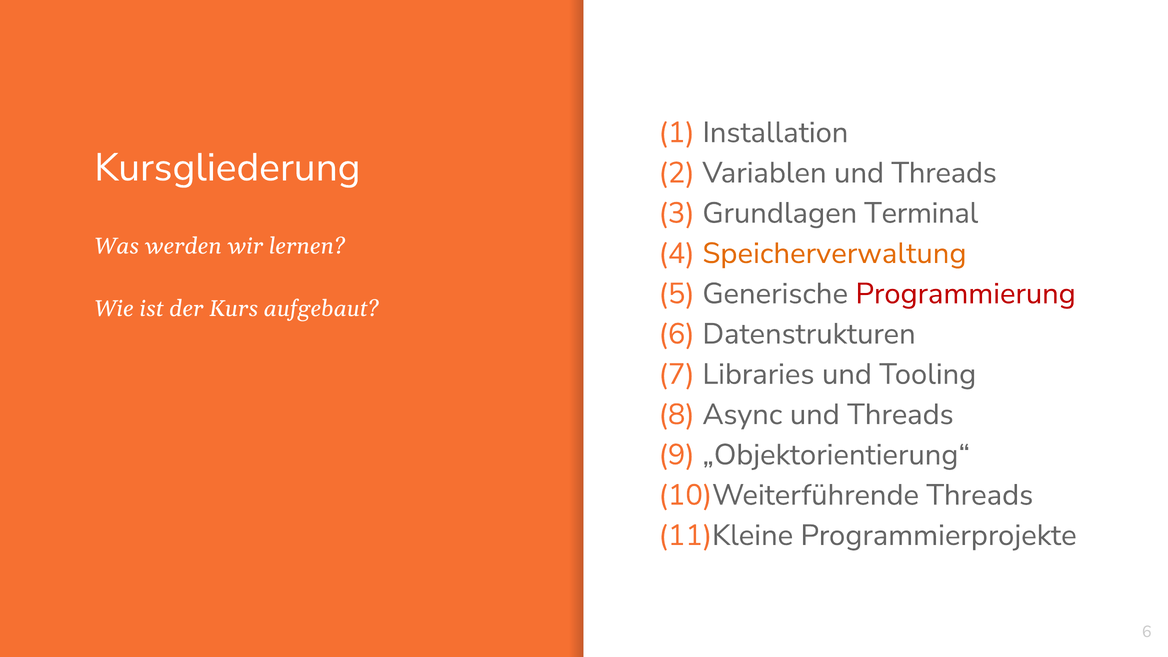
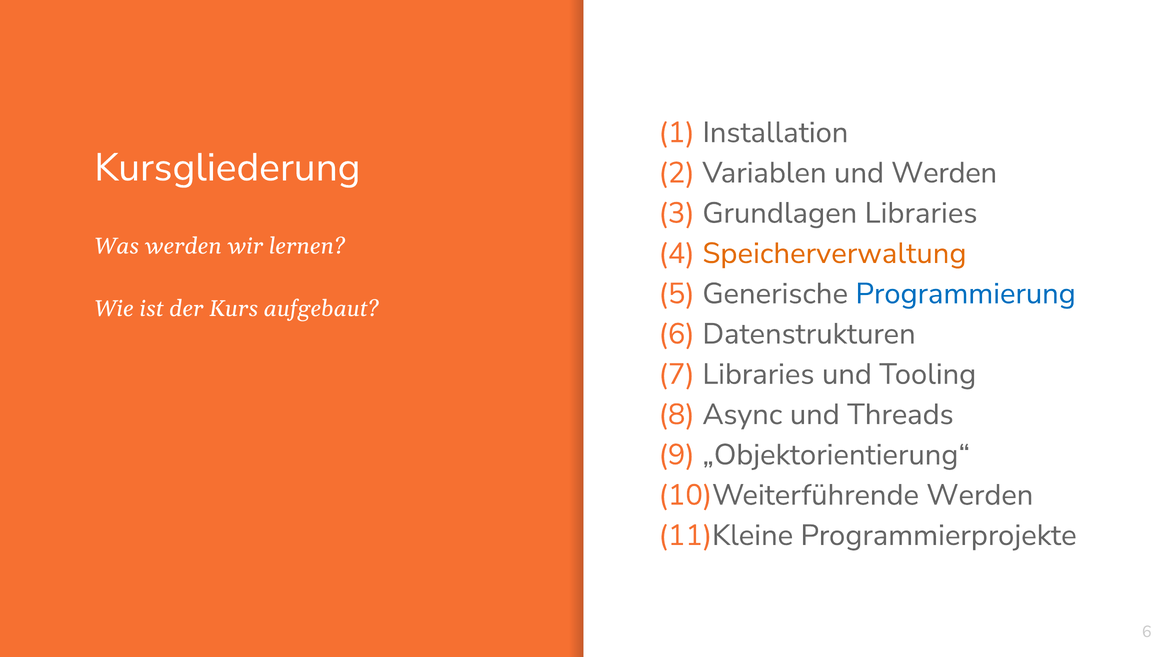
Variablen und Threads: Threads -> Werden (944, 173)
Grundlagen Terminal: Terminal -> Libraries (921, 213)
Programmierung colour: red -> blue (966, 294)
Threads: Threads -> Werden (980, 495)
